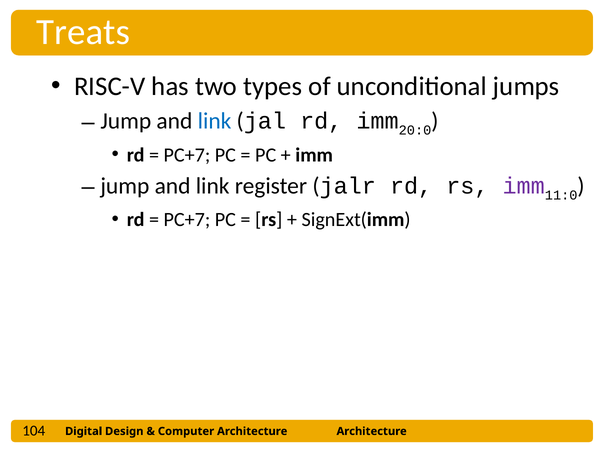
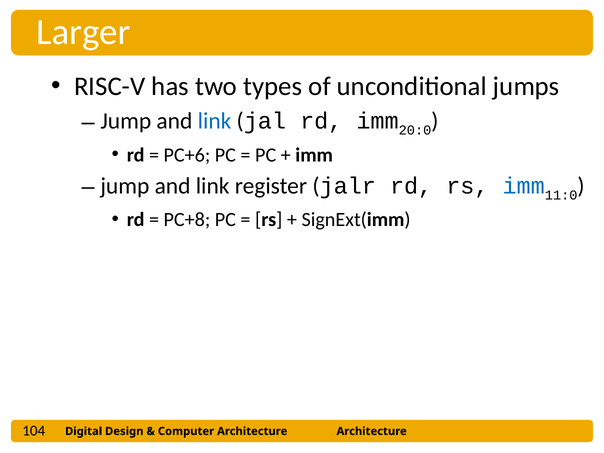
Treats: Treats -> Larger (83, 32)
PC+7: PC+7 -> PC+6 (187, 155)
imm colour: purple -> blue (524, 186)
PC+7: PC+7 -> PC+8 (187, 220)
